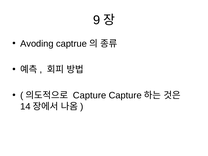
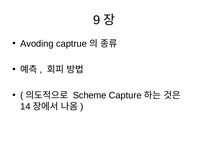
Capture: Capture -> Scheme (90, 95)
